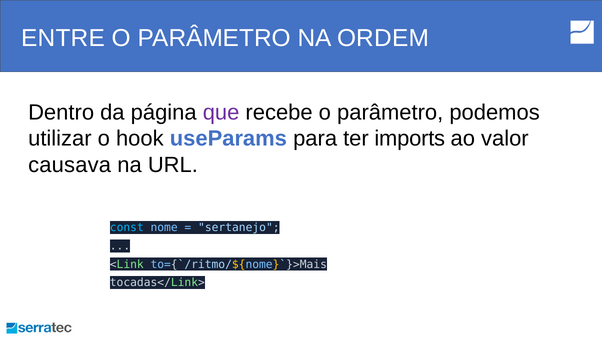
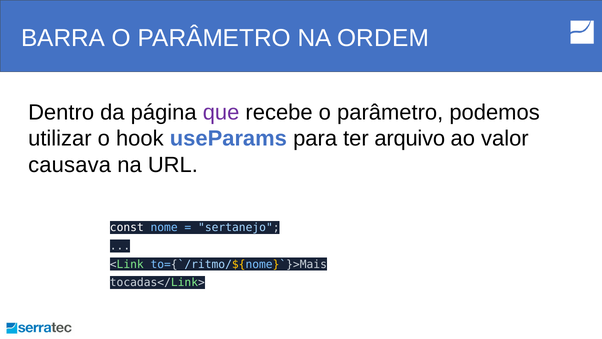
ENTRE: ENTRE -> BARRA (63, 38)
imports: imports -> arquivo (410, 139)
const colour: light blue -> white (127, 227)
